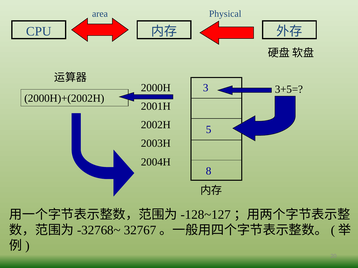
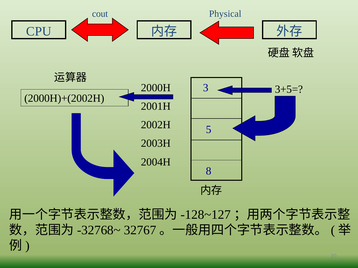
area: area -> cout (100, 14)
